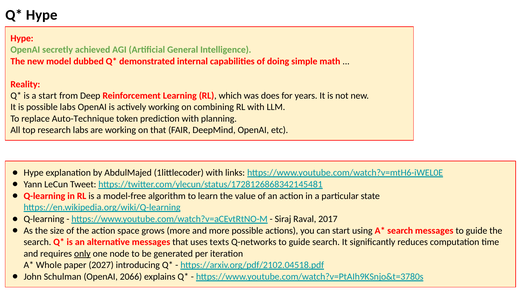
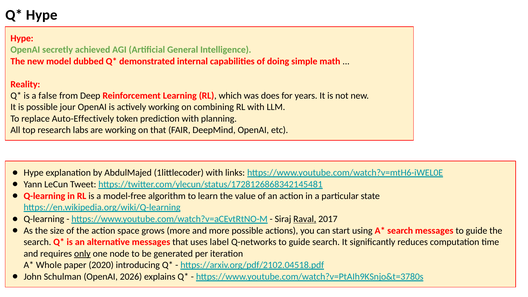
a start: start -> false (48, 96)
possible labs: labs -> jour (68, 107)
Auto-Technique: Auto-Technique -> Auto-Effectively (83, 119)
Raval underline: none -> present (305, 219)
texts: texts -> label (219, 242)
2027: 2027 -> 2020 (101, 265)
2066: 2066 -> 2026 (131, 277)
